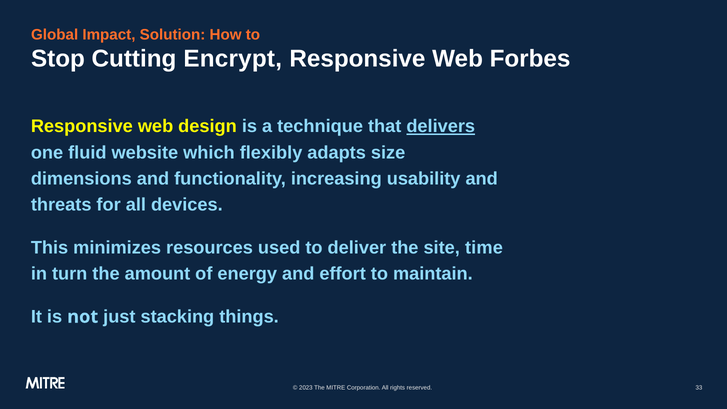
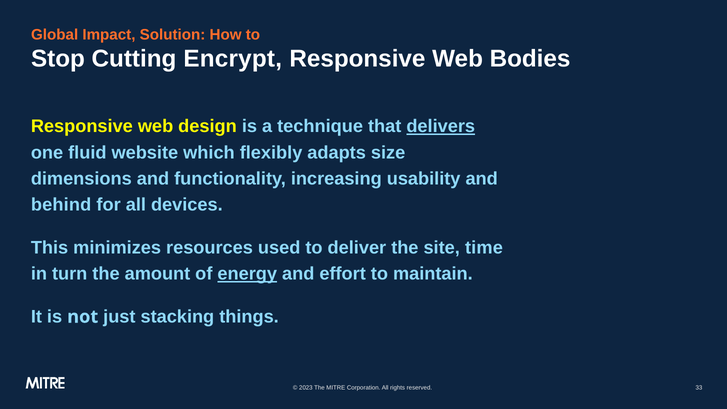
Forbes: Forbes -> Bodies (530, 59)
threats: threats -> behind (61, 205)
energy underline: none -> present (247, 274)
